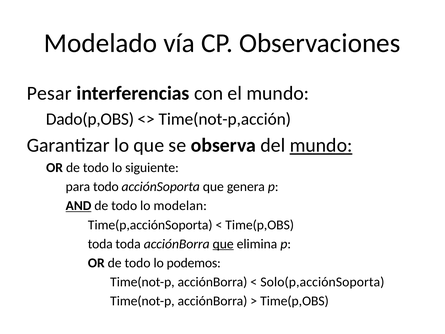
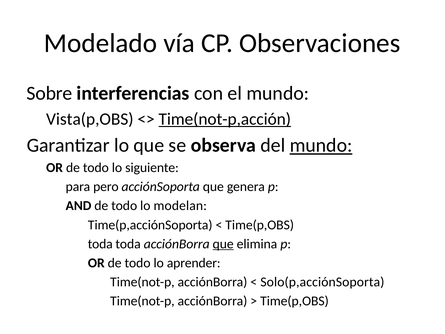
Pesar: Pesar -> Sobre (50, 93)
Dado(p,OBS: Dado(p,OBS -> Vista(p,OBS (90, 119)
Time(not-p,acción underline: none -> present (225, 119)
para todo: todo -> pero (106, 187)
AND underline: present -> none (78, 206)
podemos: podemos -> aprender (194, 263)
